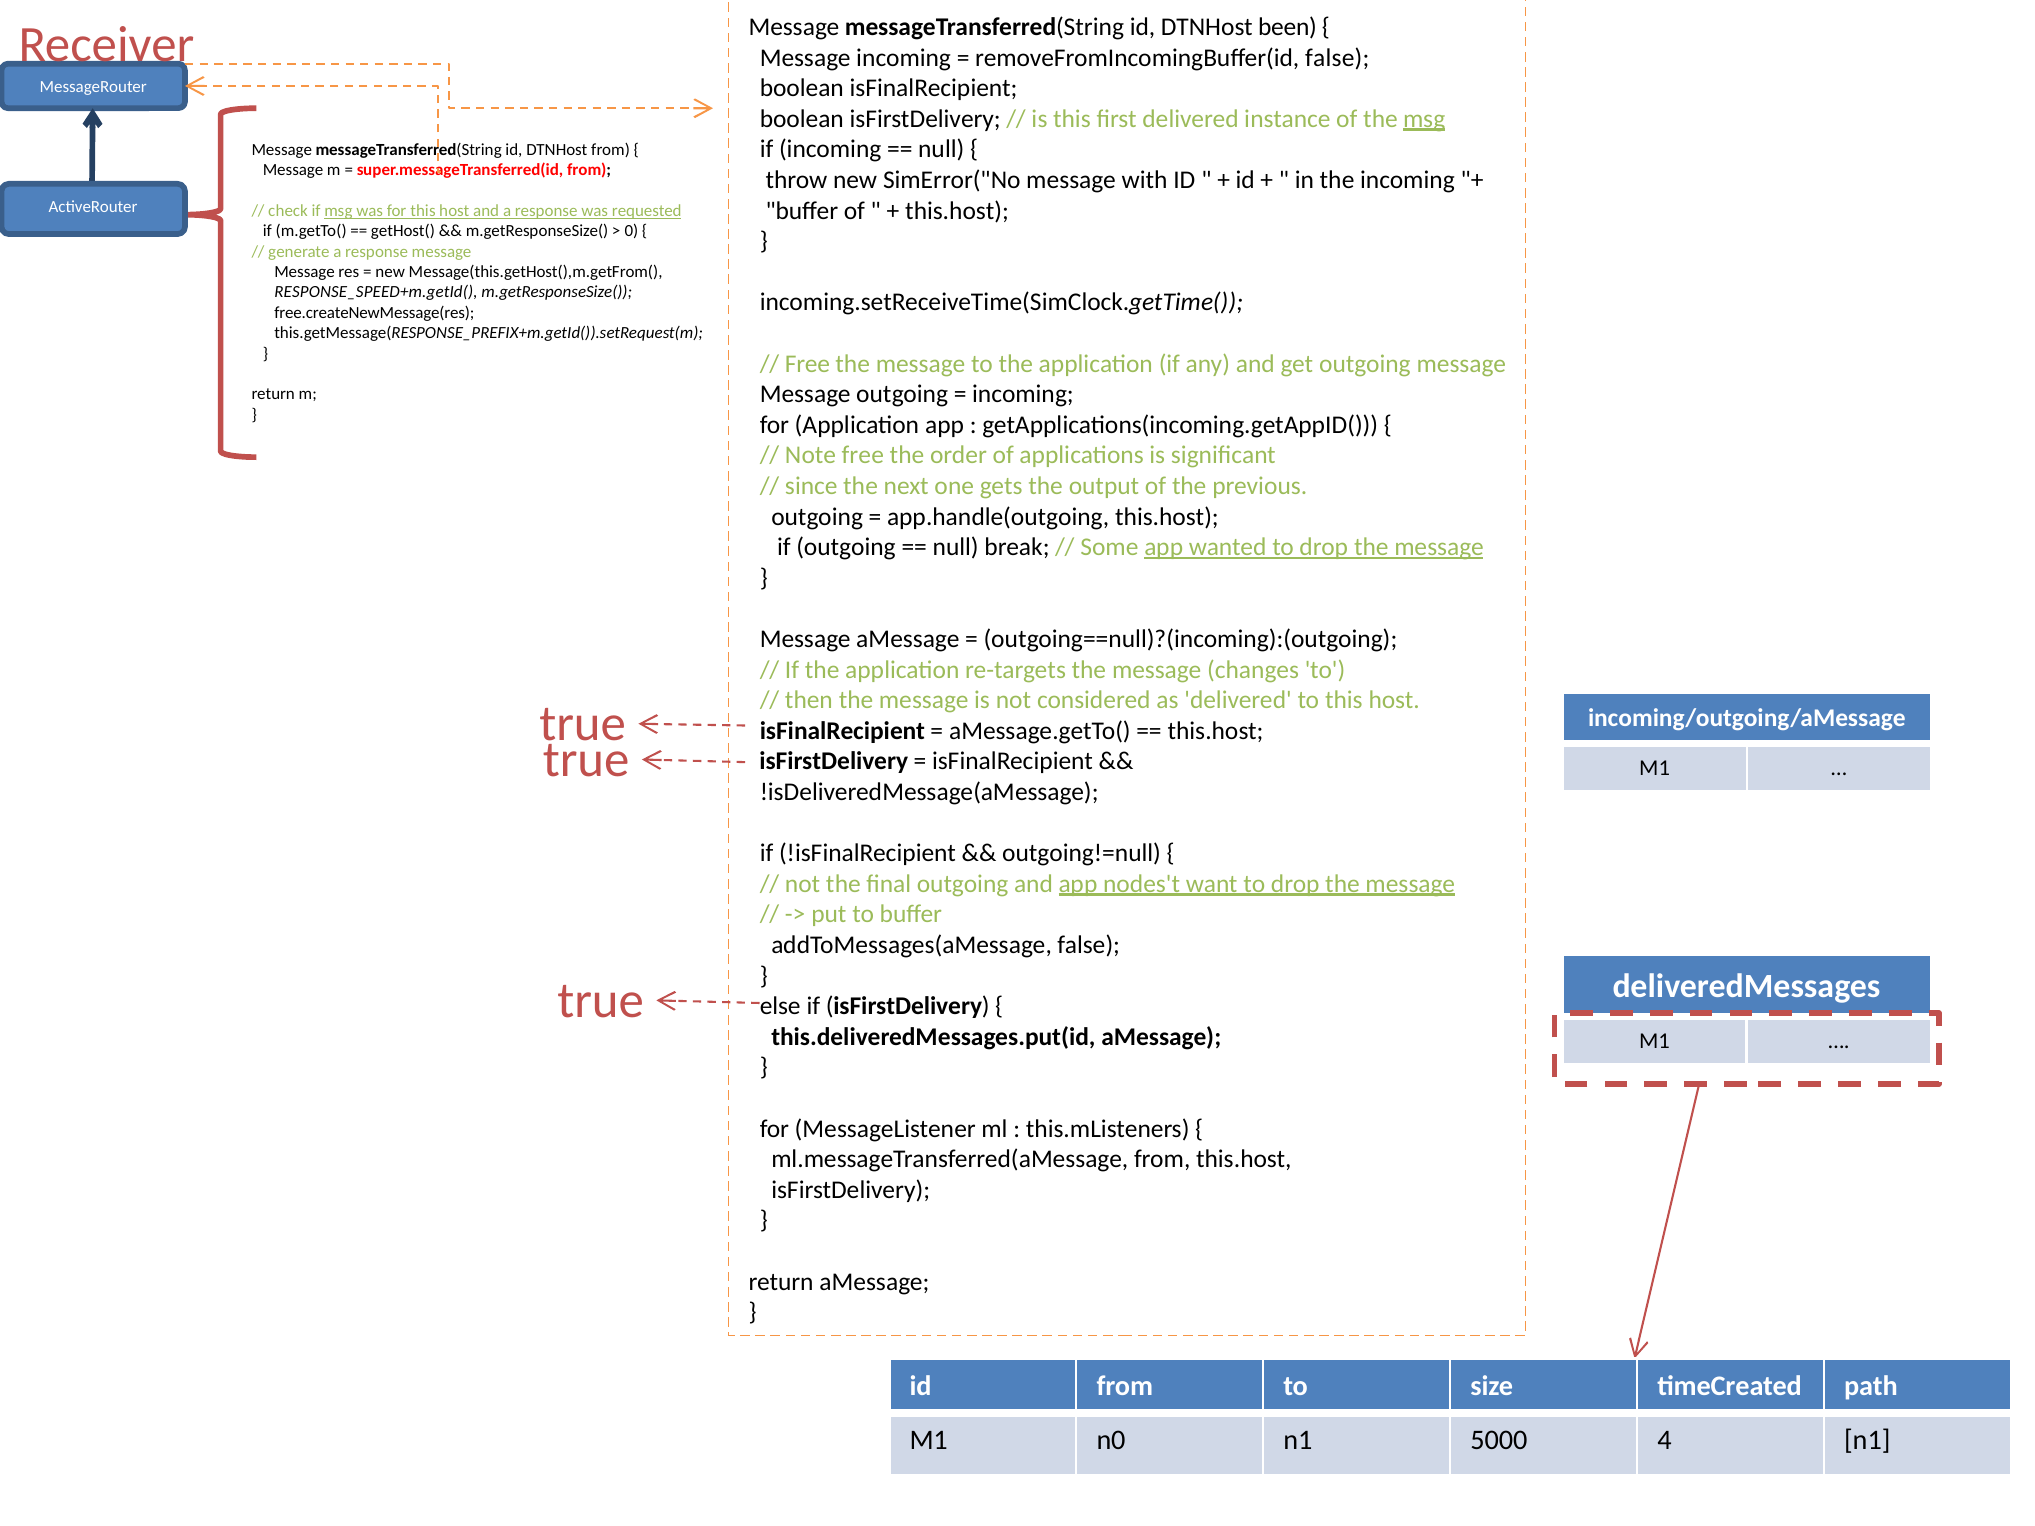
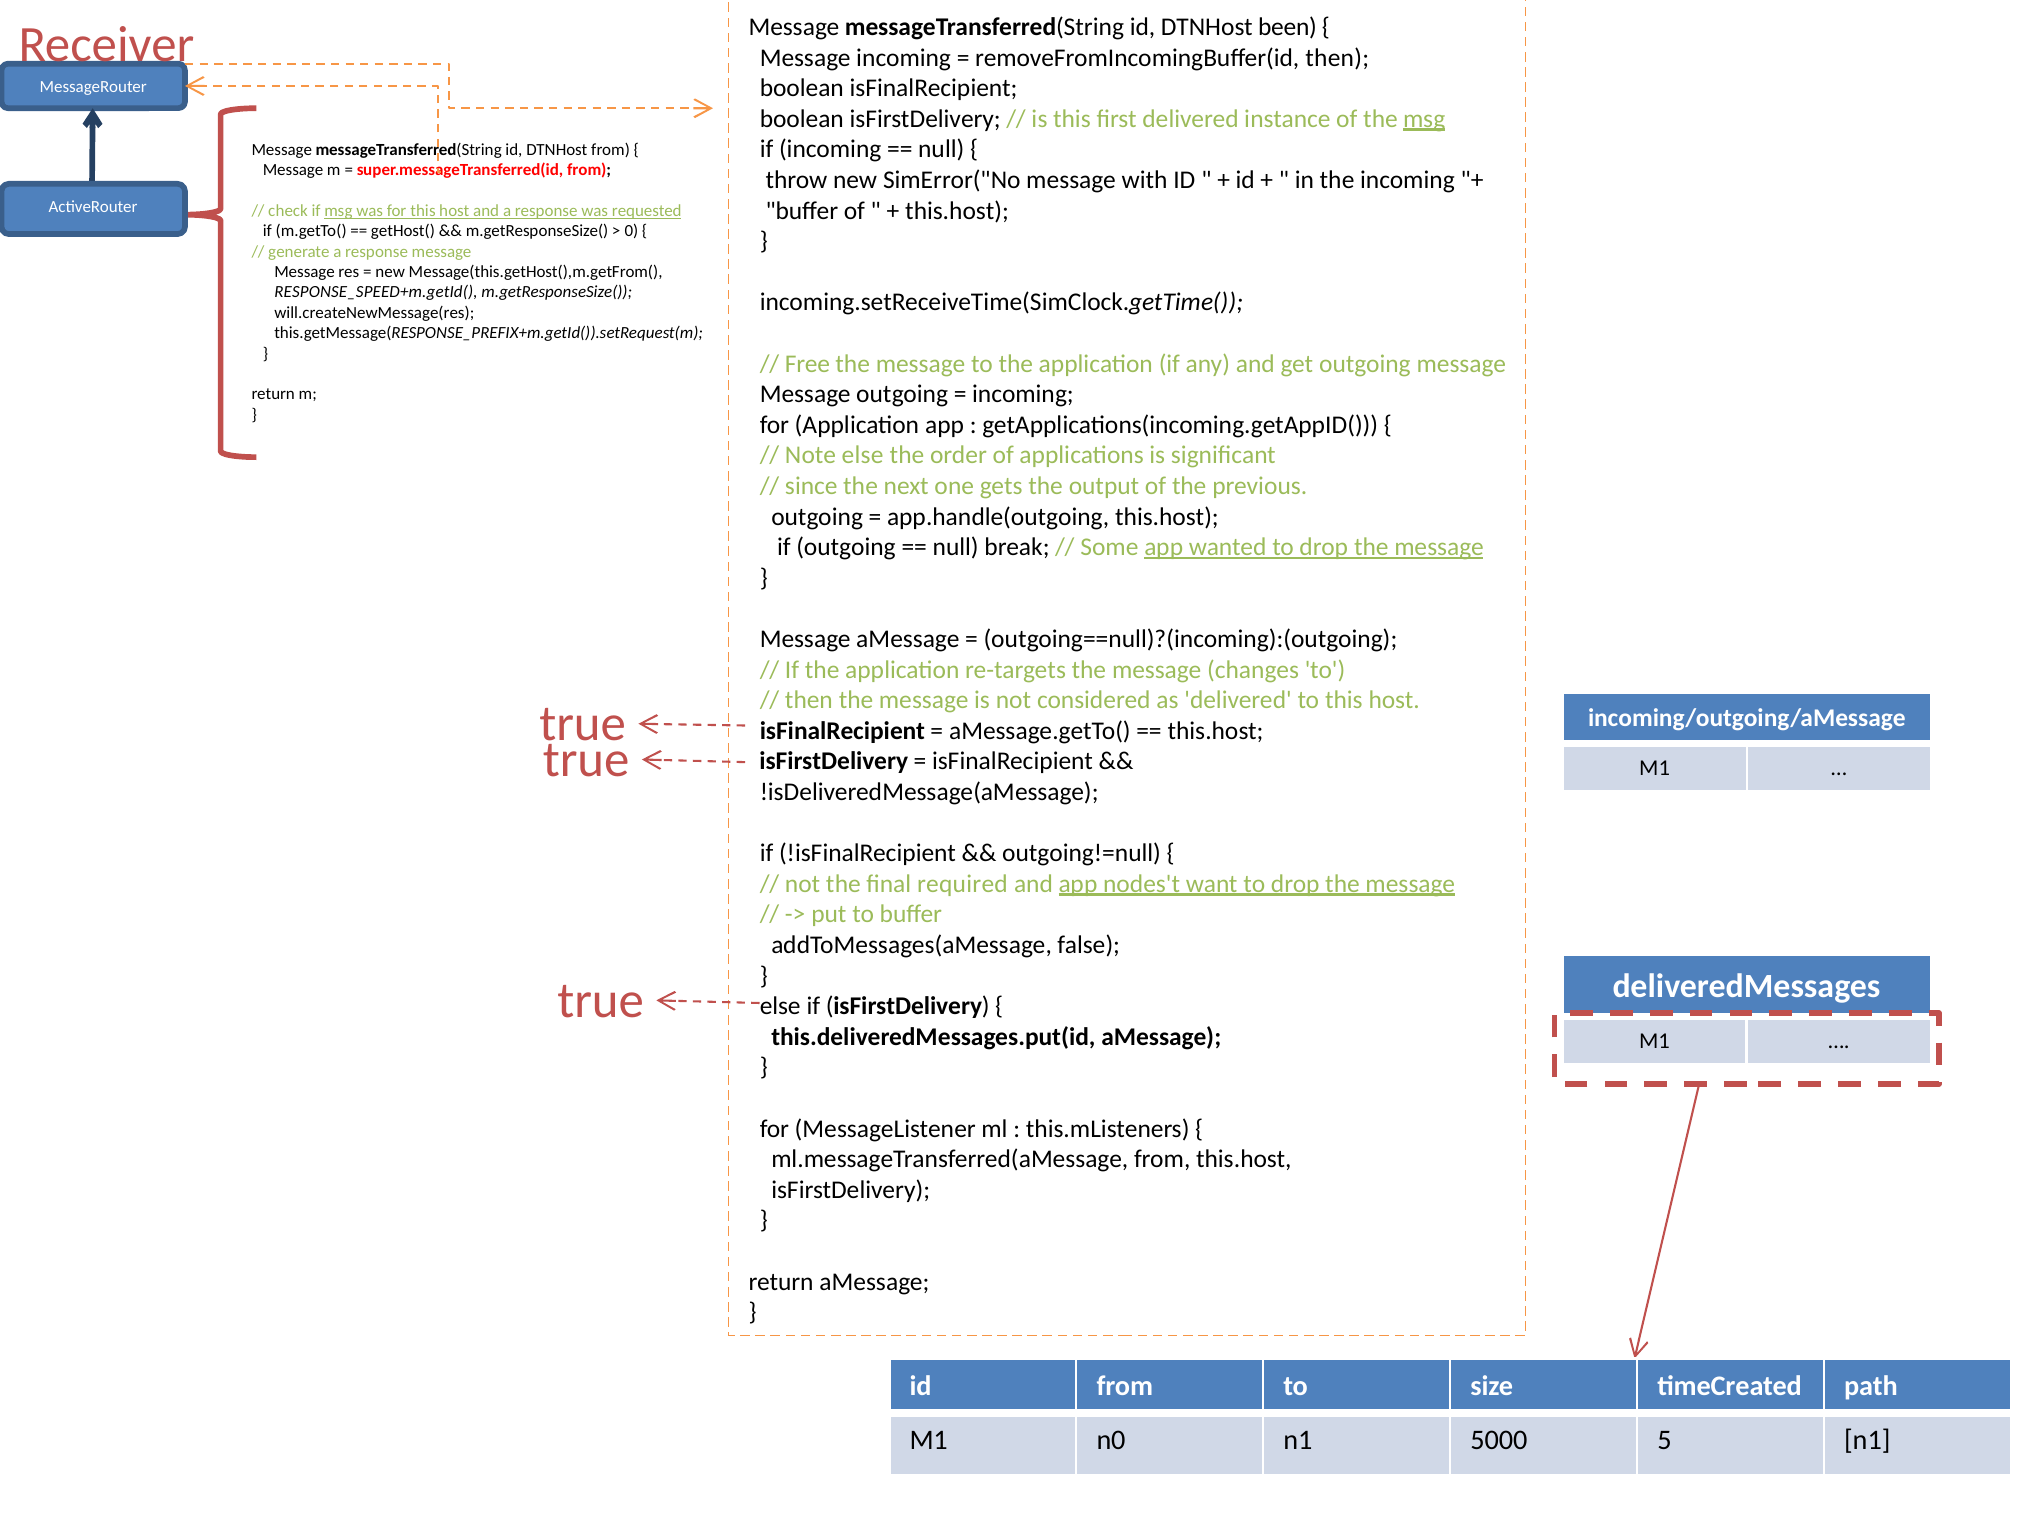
removeFromIncomingBuffer(id false: false -> then (1337, 58)
free.createNewMessage(res: free.createNewMessage(res -> will.createNewMessage(res (374, 313)
Note free: free -> else (863, 455)
final outgoing: outgoing -> required (962, 884)
4: 4 -> 5 (1664, 1441)
